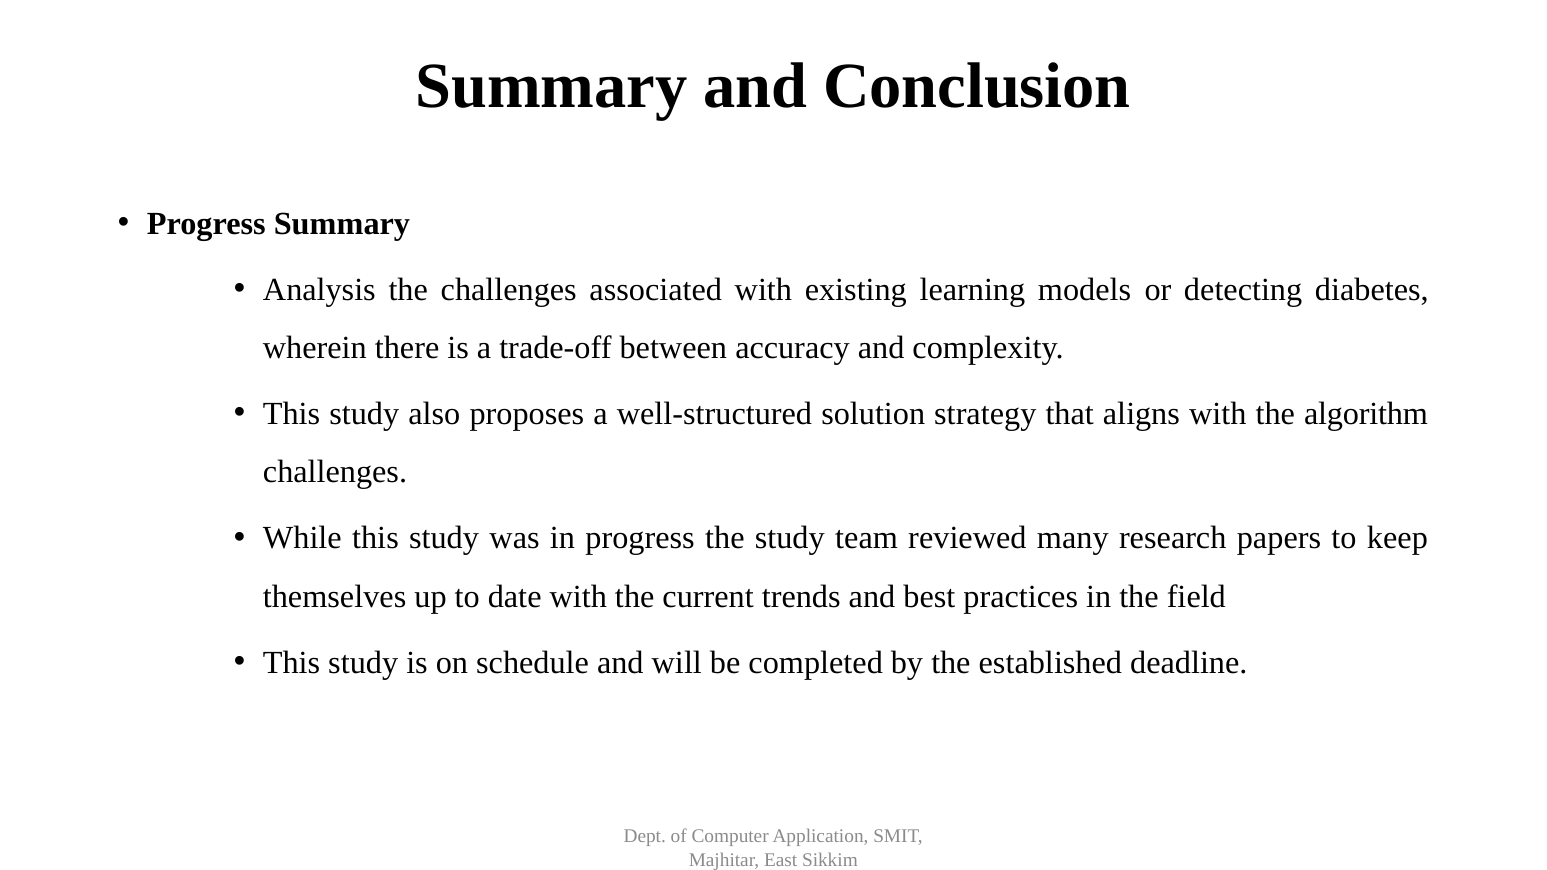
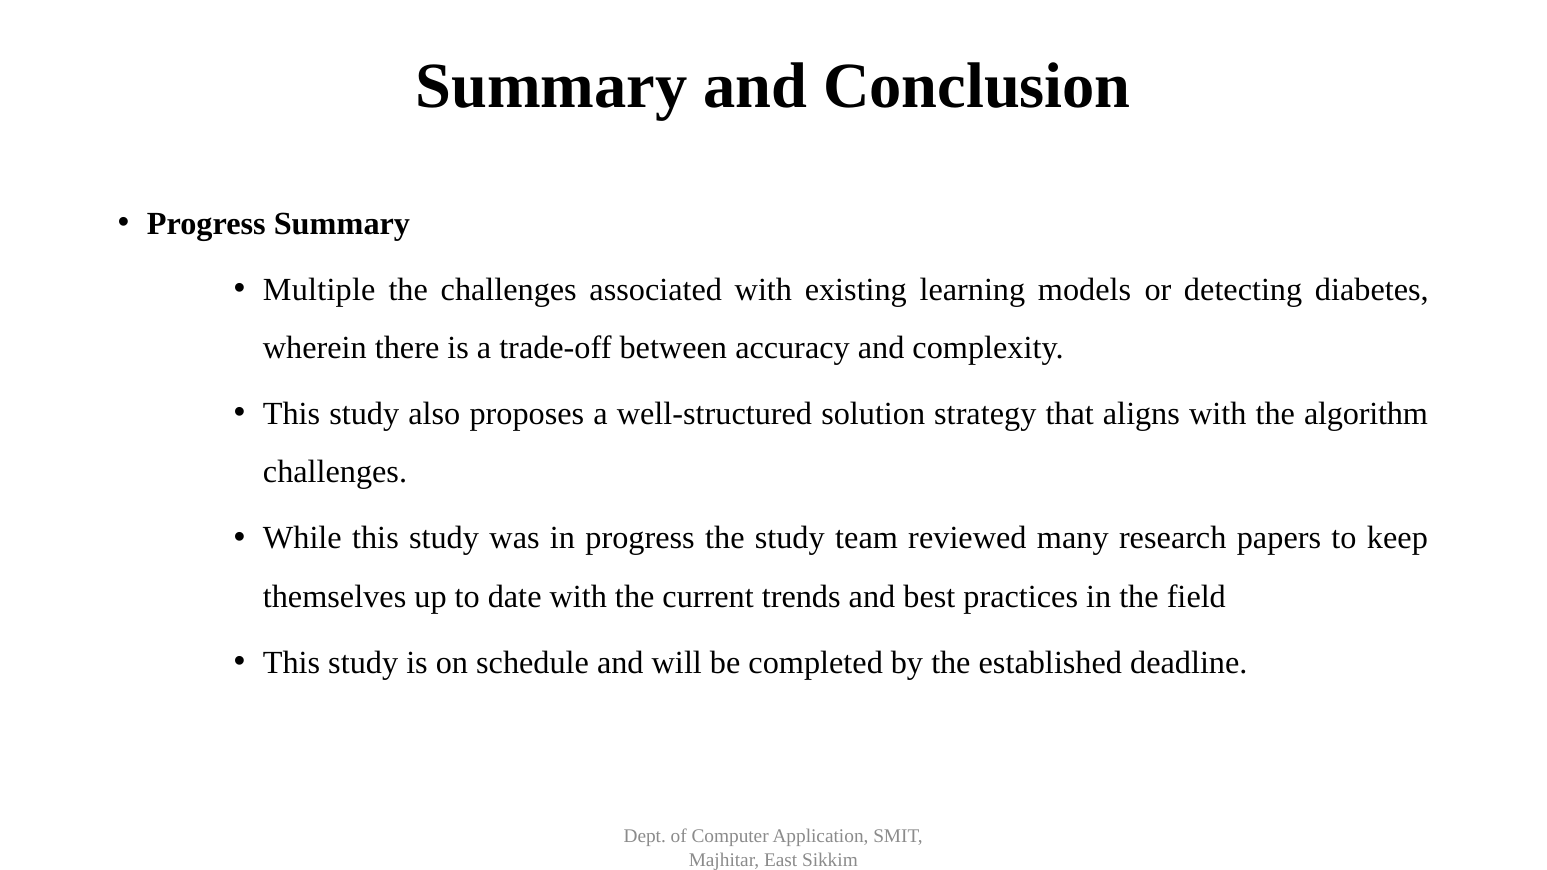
Analysis: Analysis -> Multiple (319, 290)
